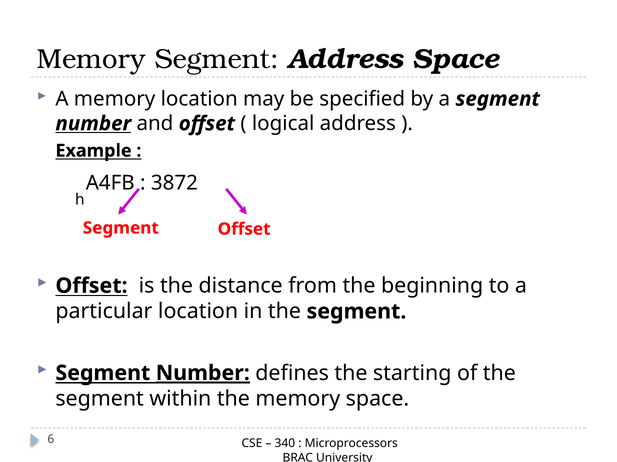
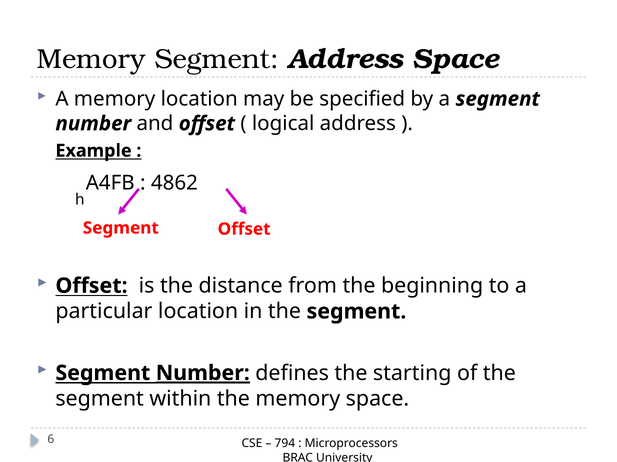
number underline: present -> none (93, 124)
3872: 3872 -> 4862 (174, 183)
340: 340 -> 794 (285, 444)
